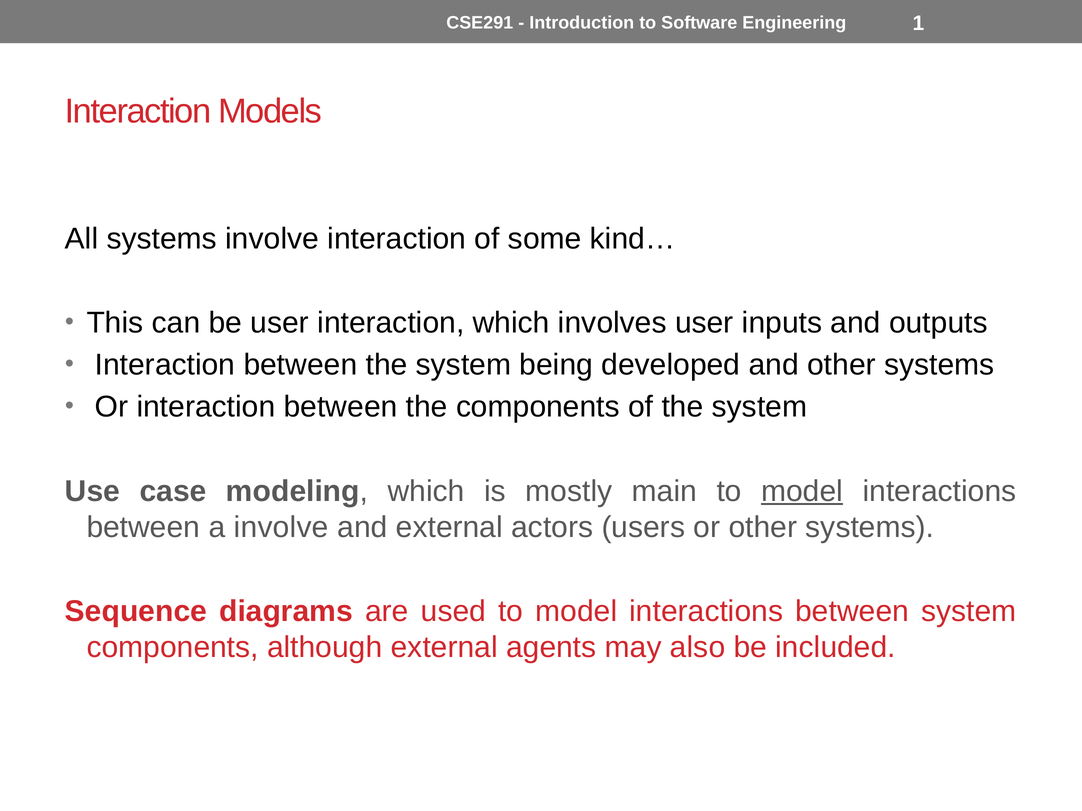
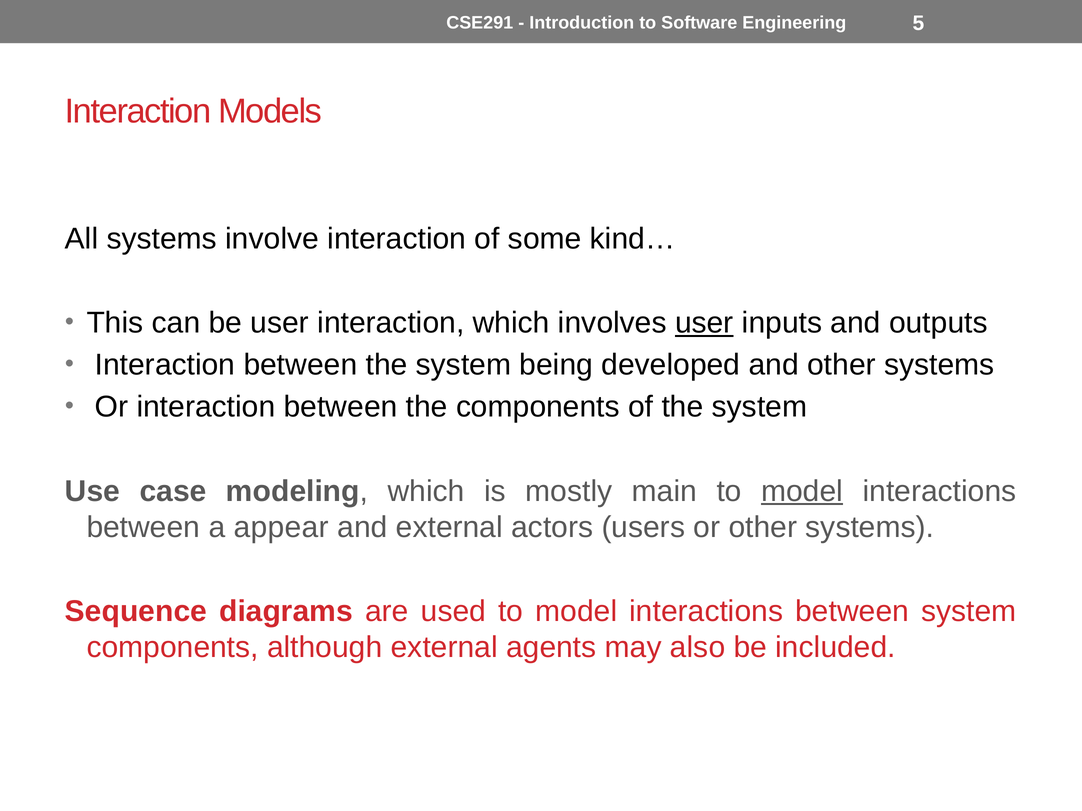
1: 1 -> 5 (918, 23)
user underline: none -> present (704, 323)
a involve: involve -> appear (281, 528)
